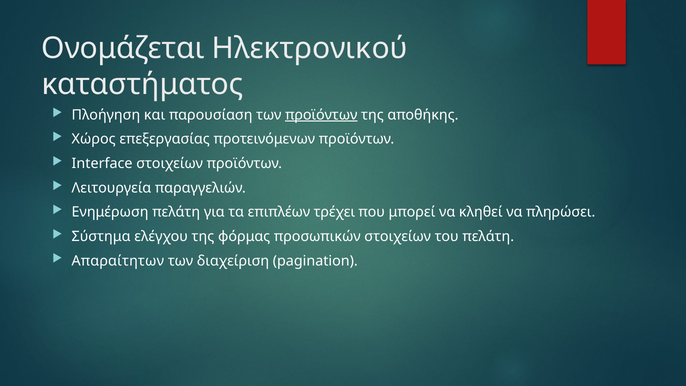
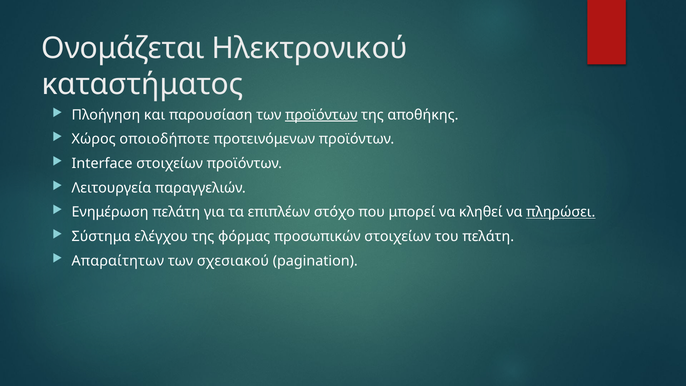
επεξεργασίας: επεξεργασίας -> οποιοδήποτε (165, 139)
τρέχει: τρέχει -> στόχο (334, 212)
πληρώσει underline: none -> present (561, 212)
διαχείριση: διαχείριση -> σχεσιακού (233, 261)
